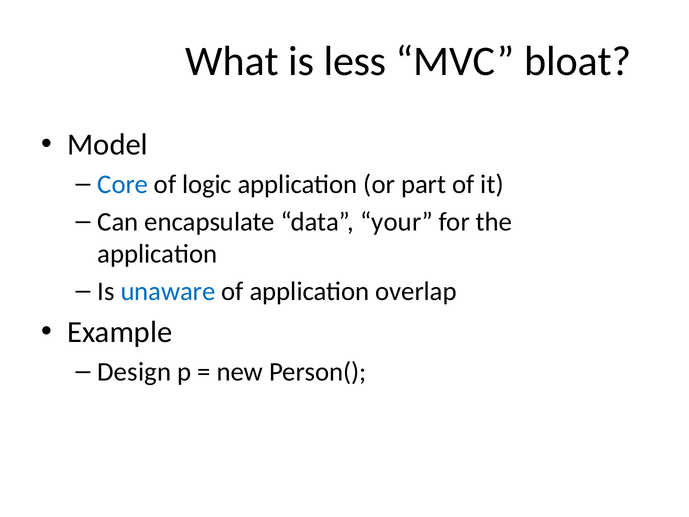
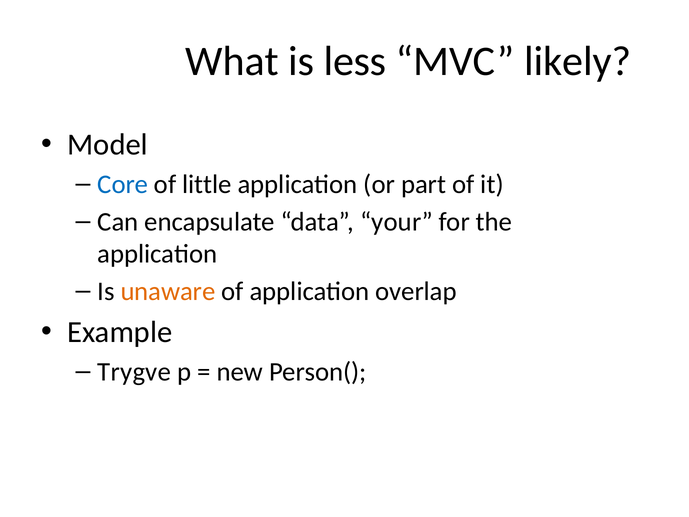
bloat: bloat -> likely (578, 61)
logic: logic -> little (207, 184)
unaware colour: blue -> orange (168, 291)
Design: Design -> Trygve (134, 372)
